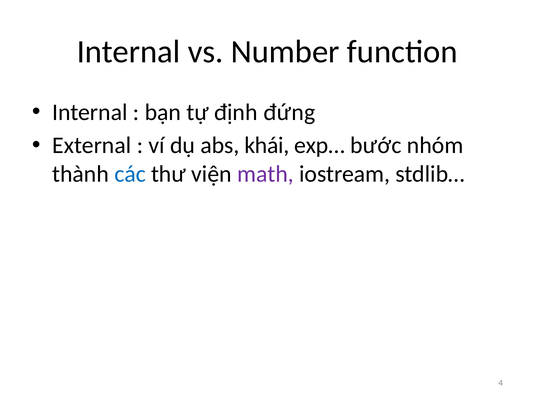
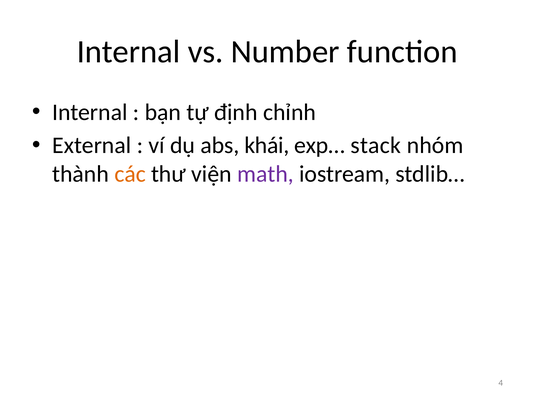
đứng: đứng -> chỉnh (290, 112)
bước: bước -> stack (376, 146)
các colour: blue -> orange (130, 174)
